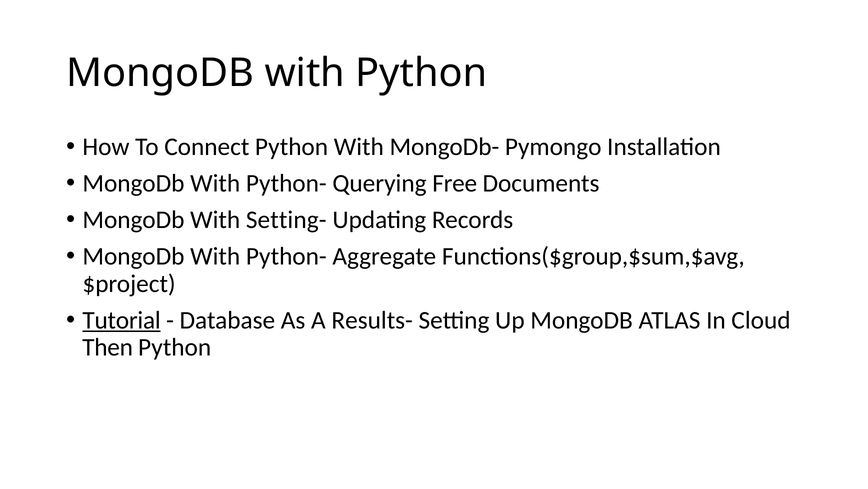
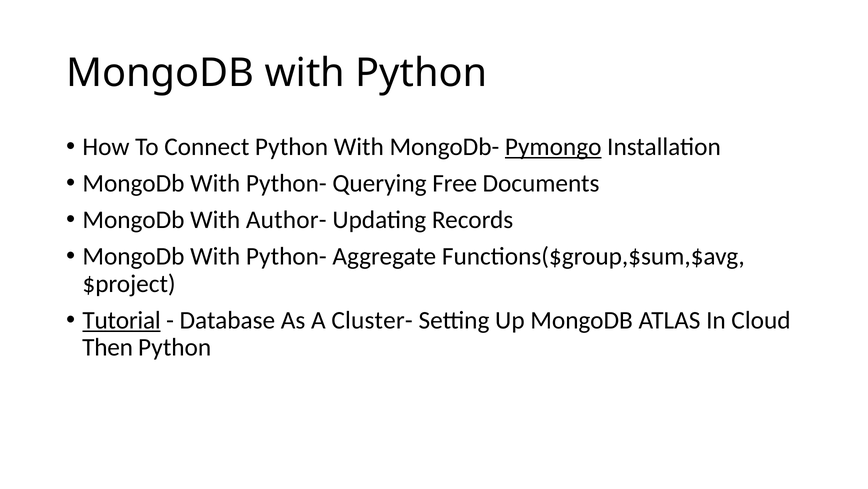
Pymongo underline: none -> present (553, 147)
Setting-: Setting- -> Author- (286, 220)
Results-: Results- -> Cluster- (372, 320)
